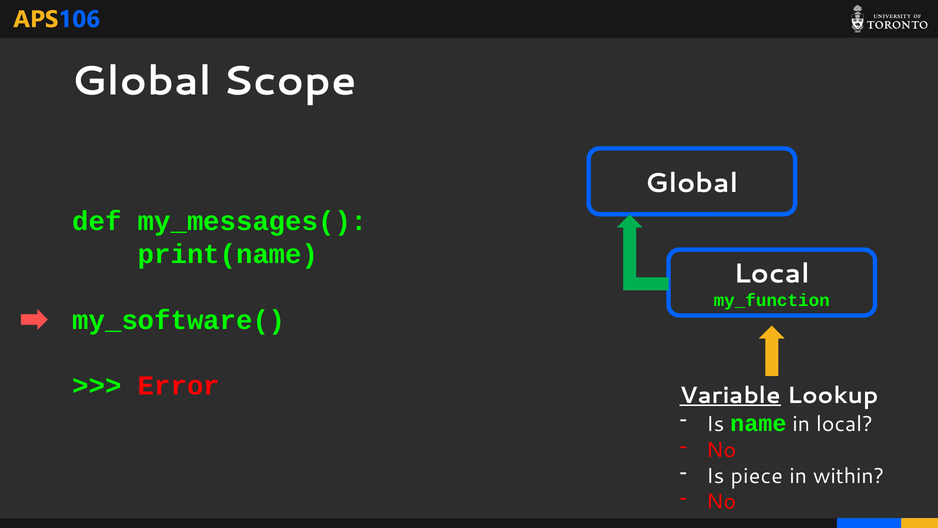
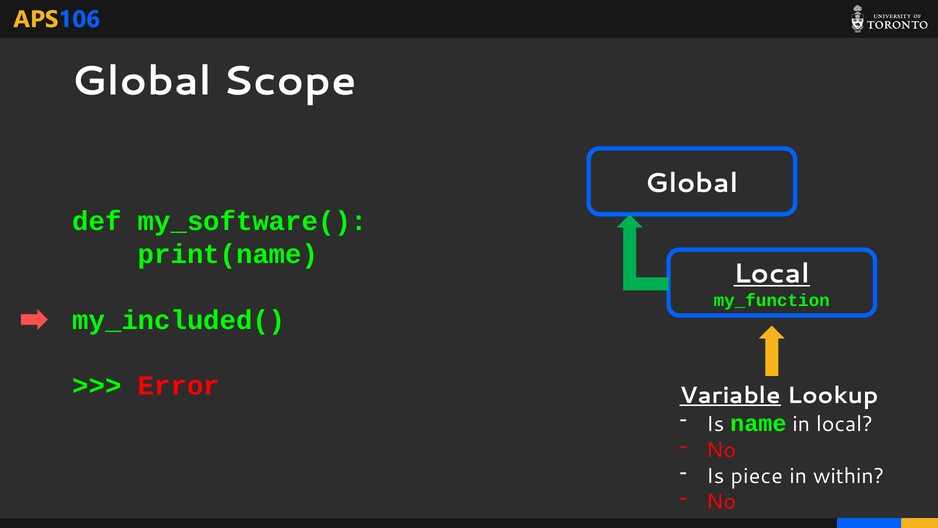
my_messages(: my_messages( -> my_software( (253, 221)
Local underline: none -> present (772, 274)
my_software(: my_software( -> my_included( (179, 320)
